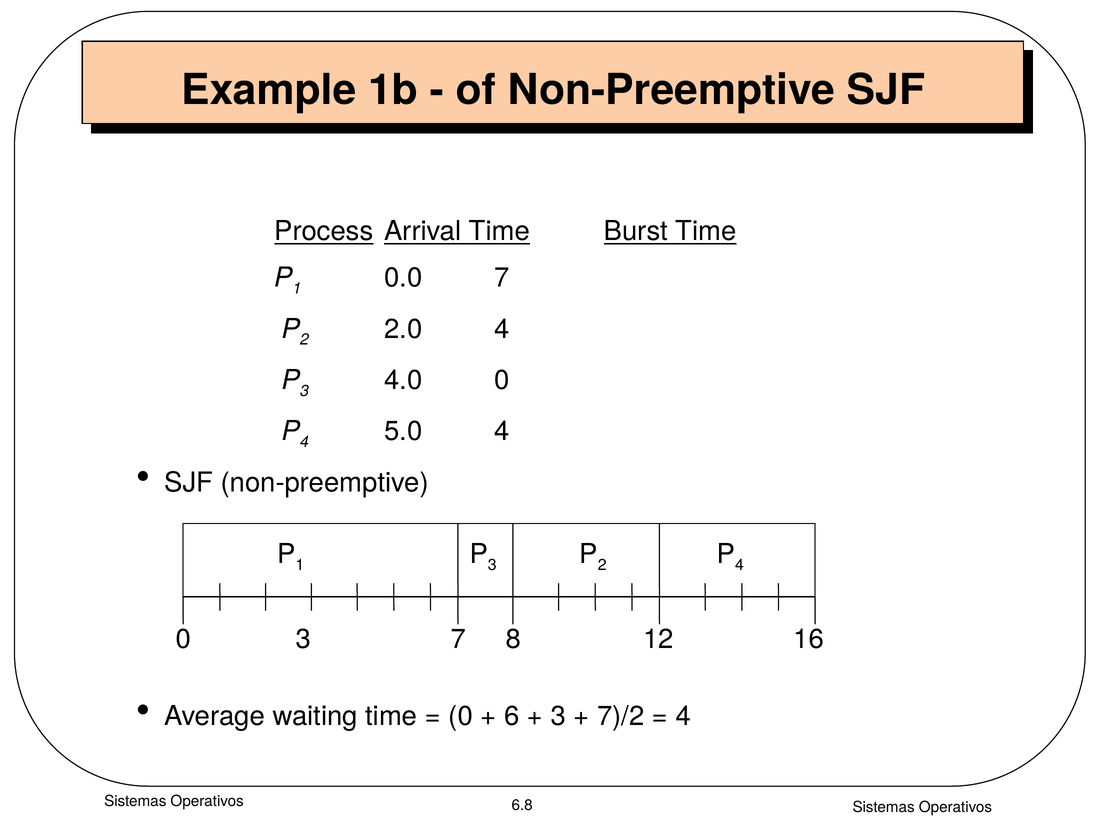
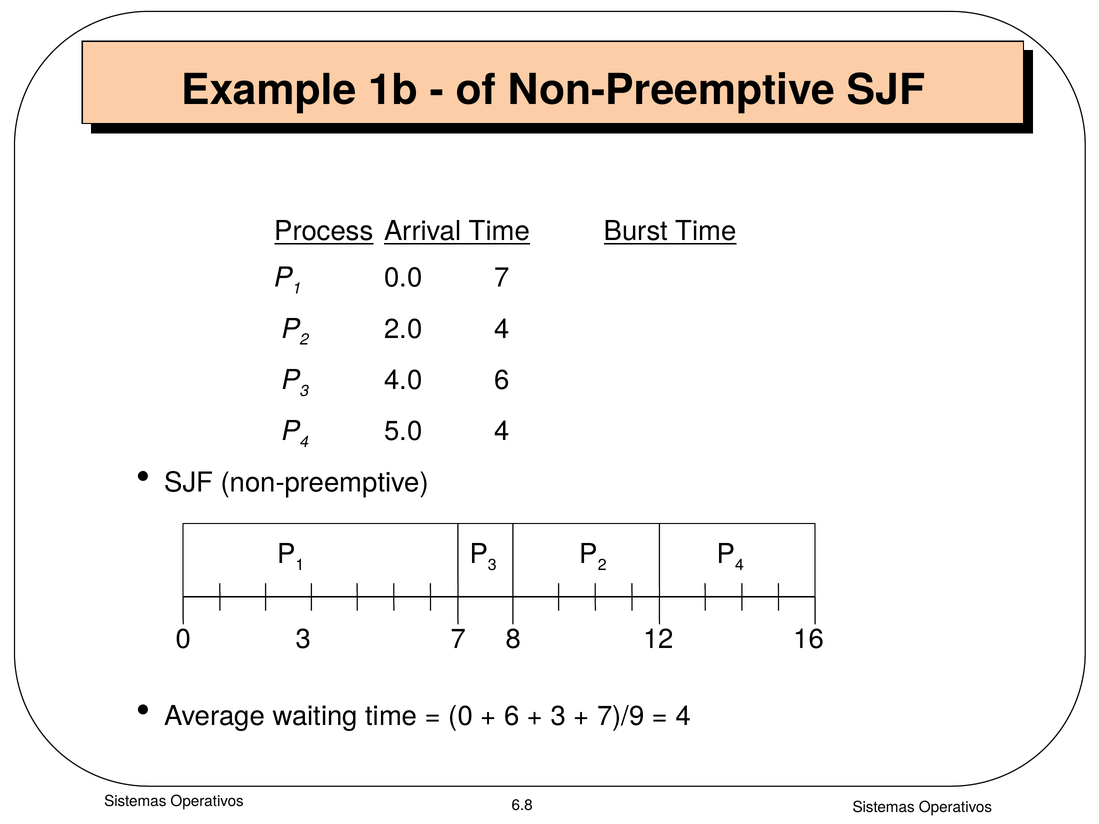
4.0 0: 0 -> 6 (502, 380)
7)/2: 7)/2 -> 7)/9 (621, 716)
